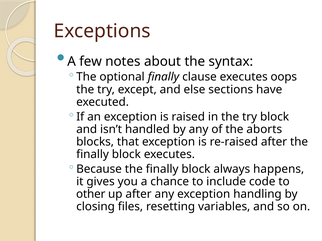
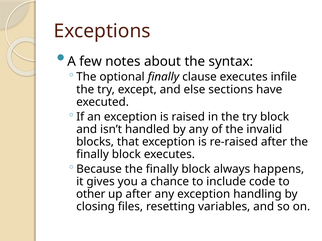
oops: oops -> infile (284, 77)
aborts: aborts -> invalid (264, 129)
